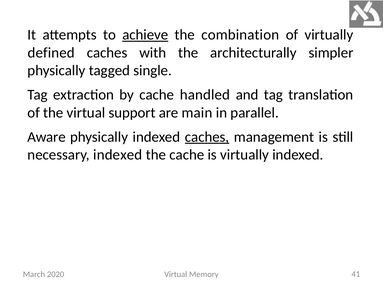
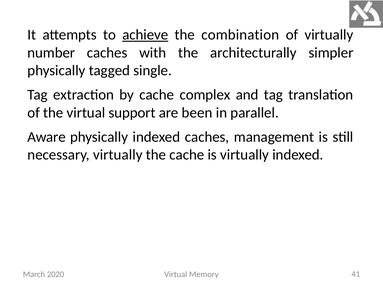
defined: defined -> number (51, 53)
handled: handled -> complex (205, 95)
main: main -> been (197, 113)
caches underline: present -> none (207, 137)
necessary indexed: indexed -> virtually (118, 155)
